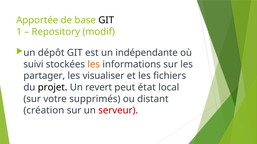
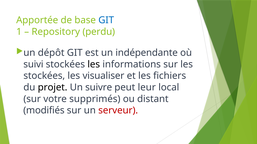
GIT colour: black -> blue (106, 20)
modif: modif -> perdu (99, 32)
les colour: orange -> black (94, 65)
partager: partager -> stockées (44, 76)
revert: revert -> suivre (99, 88)
état: état -> leur (147, 88)
création: création -> modifiés (44, 111)
